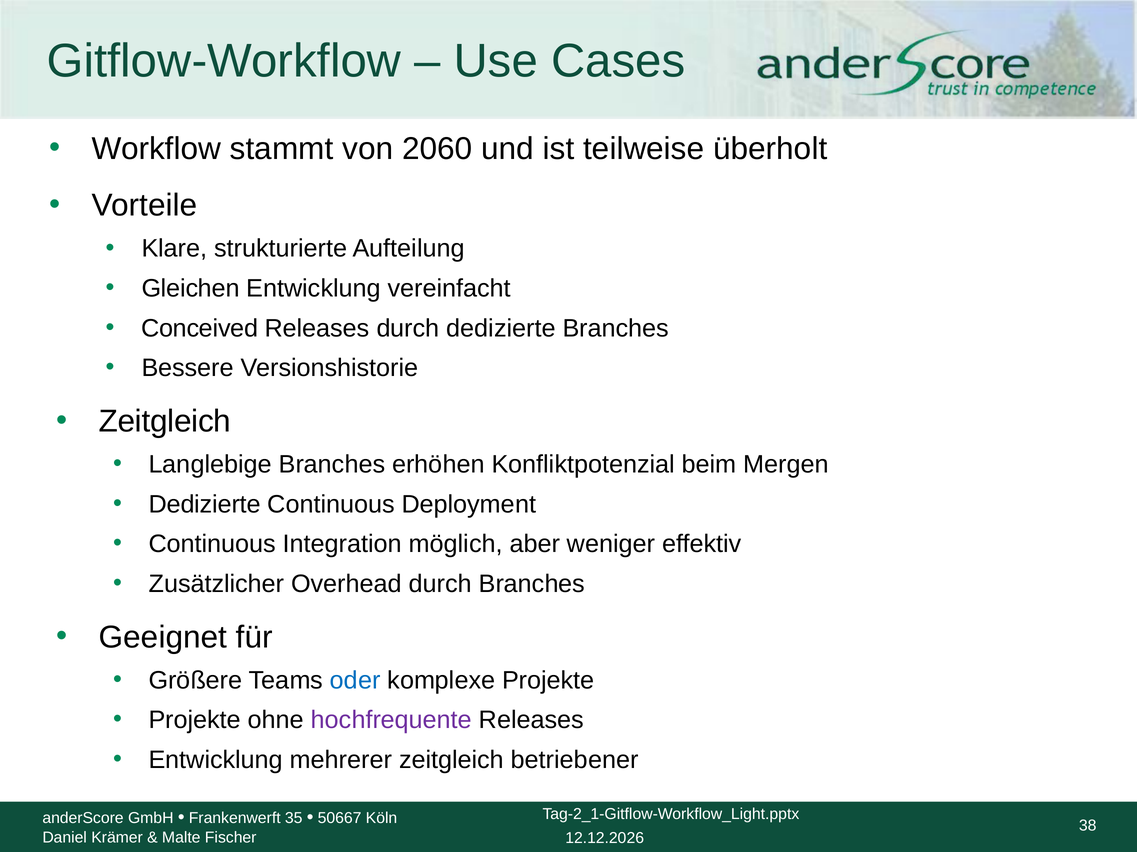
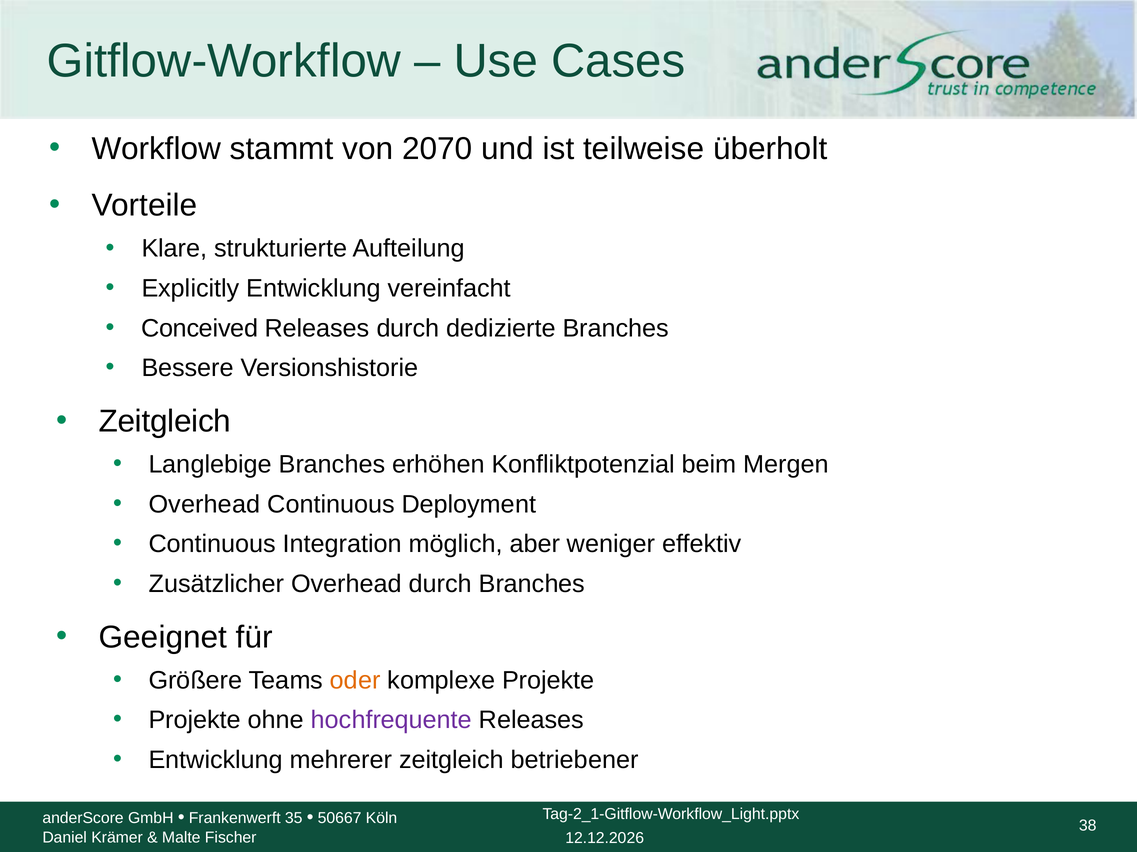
2060: 2060 -> 2070 (437, 149)
Gleichen: Gleichen -> Explicitly (190, 289)
Dedizierte: Dedizierte -> Overhead (204, 505)
oder colour: blue -> orange (355, 681)
